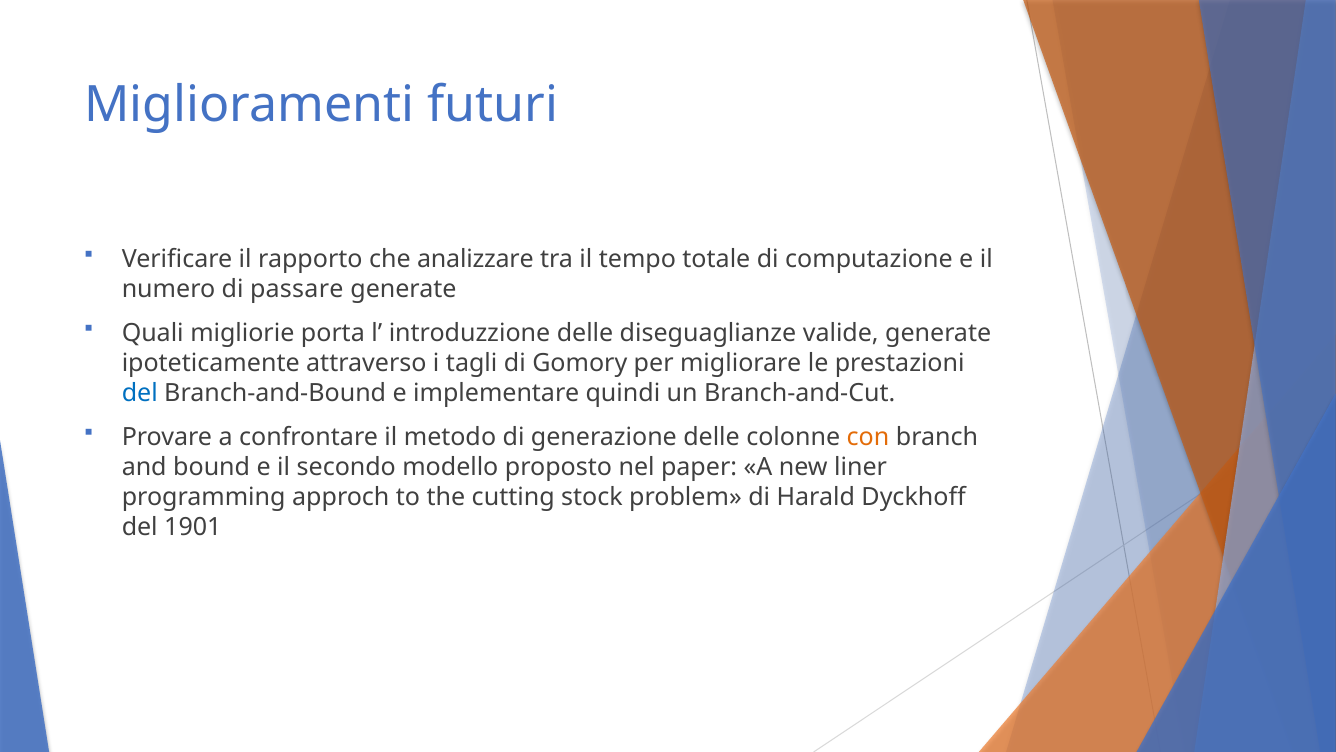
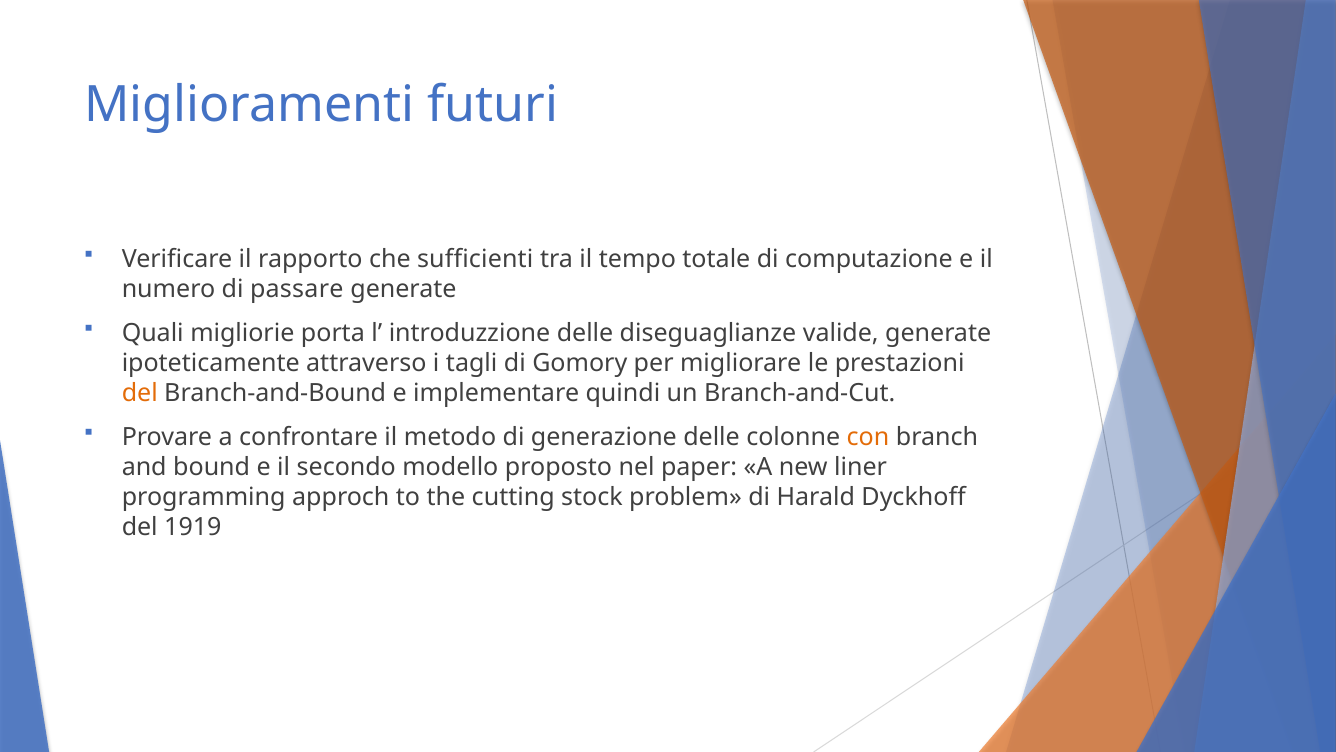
analizzare: analizzare -> sufficienti (475, 259)
del colour: blue -> orange (140, 393)
1901: 1901 -> 1919 (193, 527)
